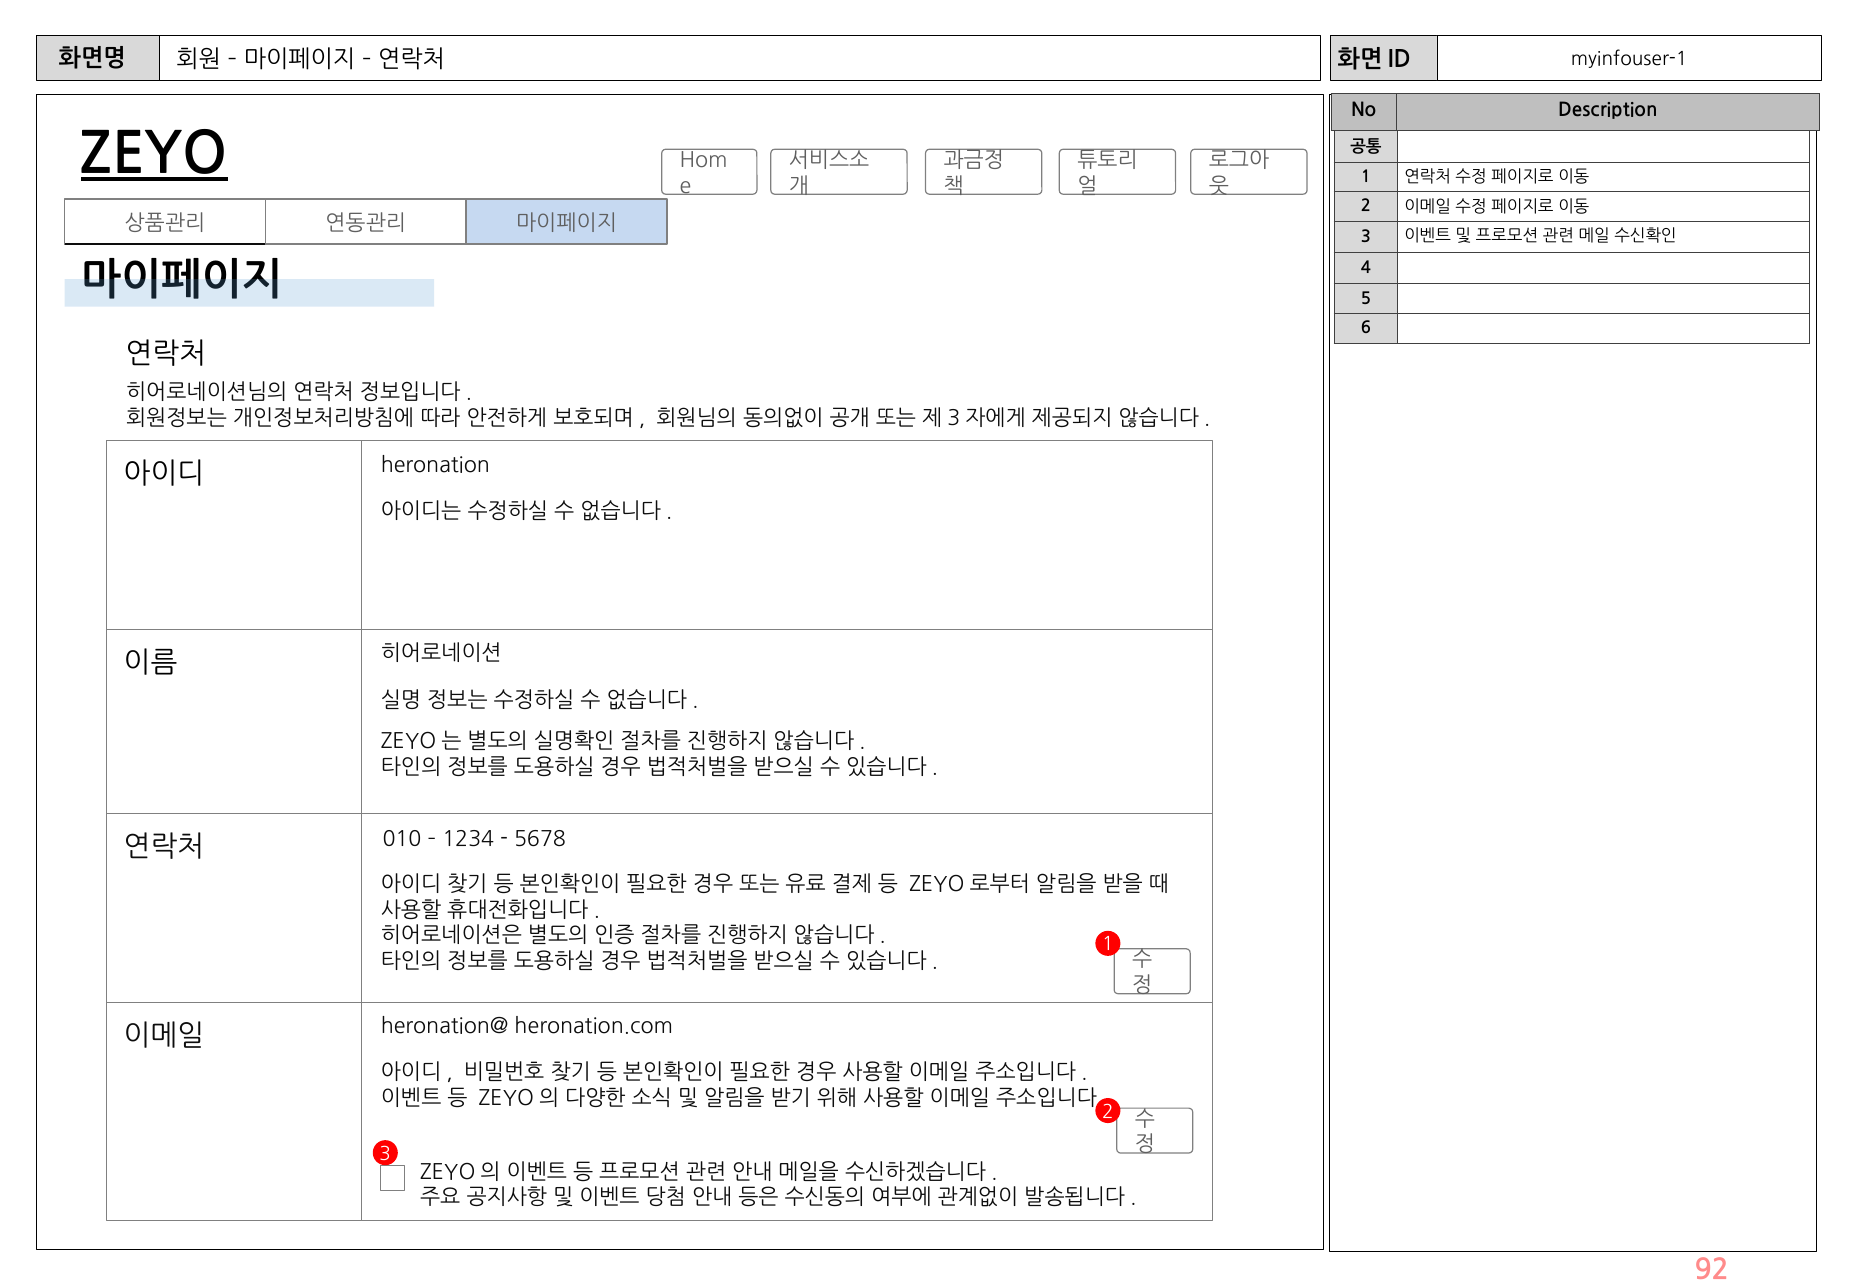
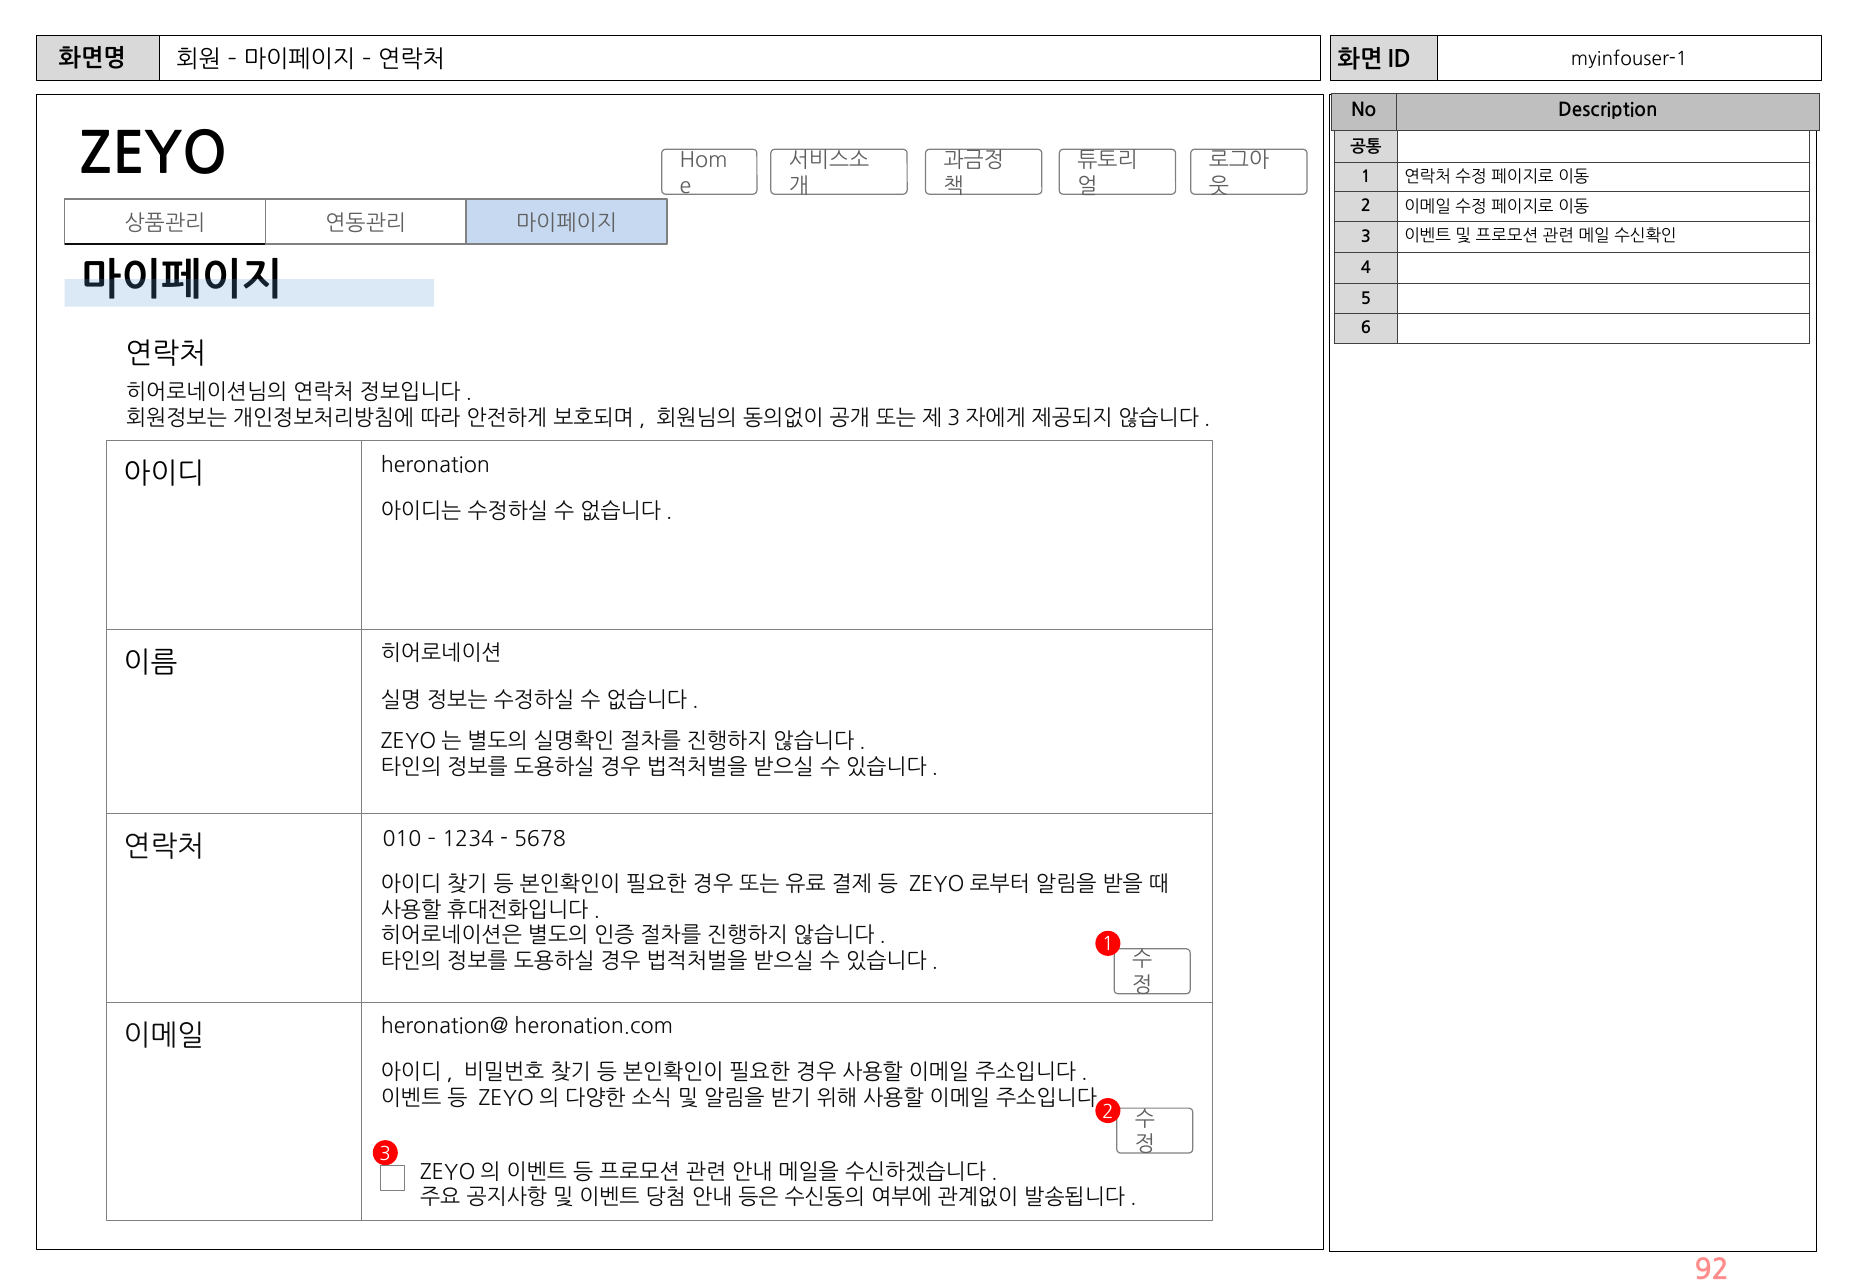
ZEYO underline: present -> none (154, 155)
